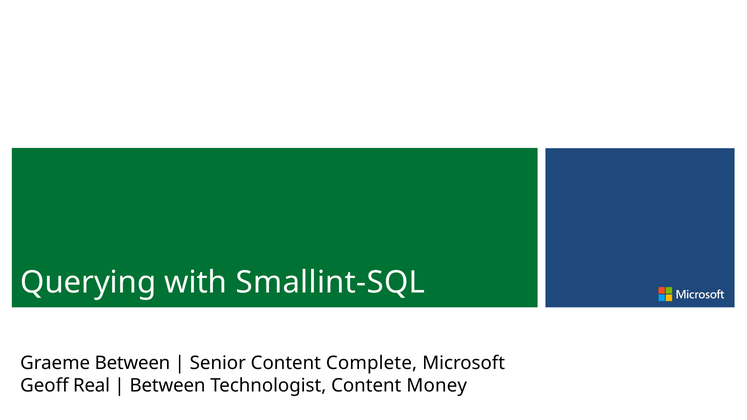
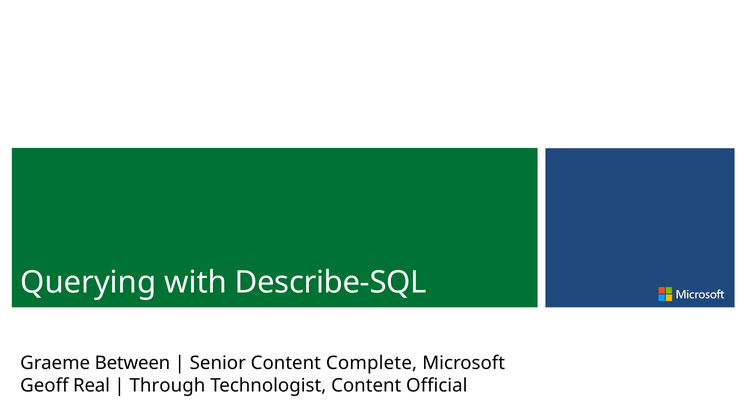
Smallint-SQL: Smallint-SQL -> Describe-SQL (331, 283)
Between: Between -> Through (167, 386)
Money: Money -> Official (437, 386)
